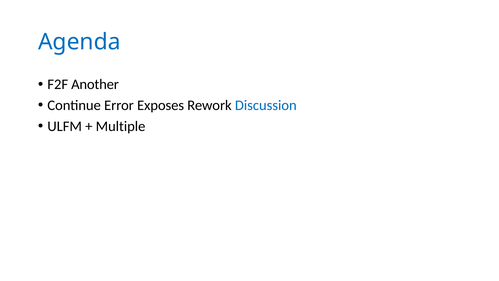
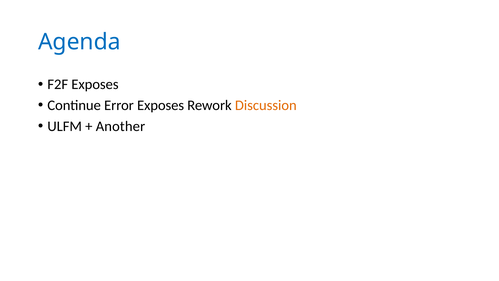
F2F Another: Another -> Exposes (95, 84)
Discussion colour: blue -> orange (266, 105)
Multiple: Multiple -> Another (120, 126)
